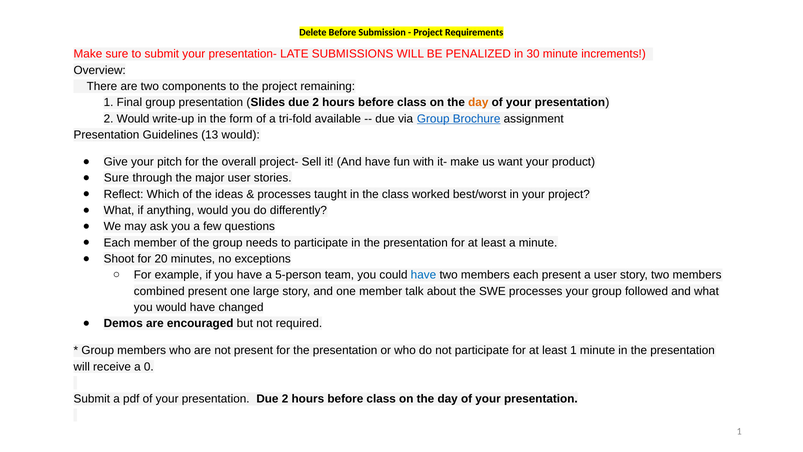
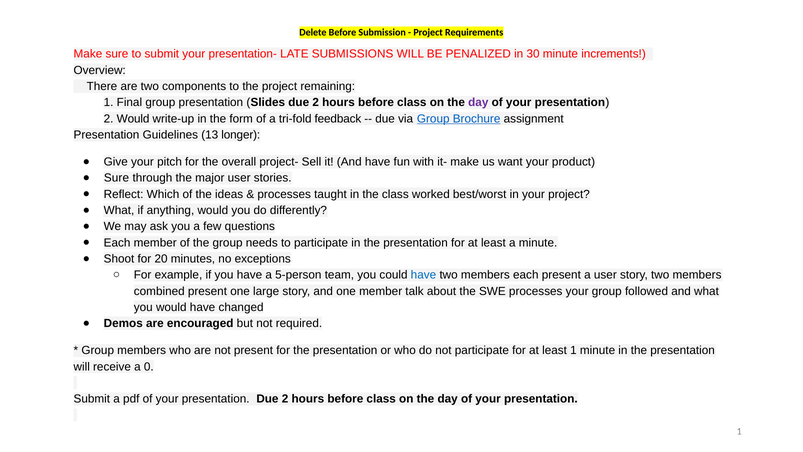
day colour: orange -> purple (478, 102)
available: available -> feedback (338, 119)
13 would: would -> longer (241, 135)
